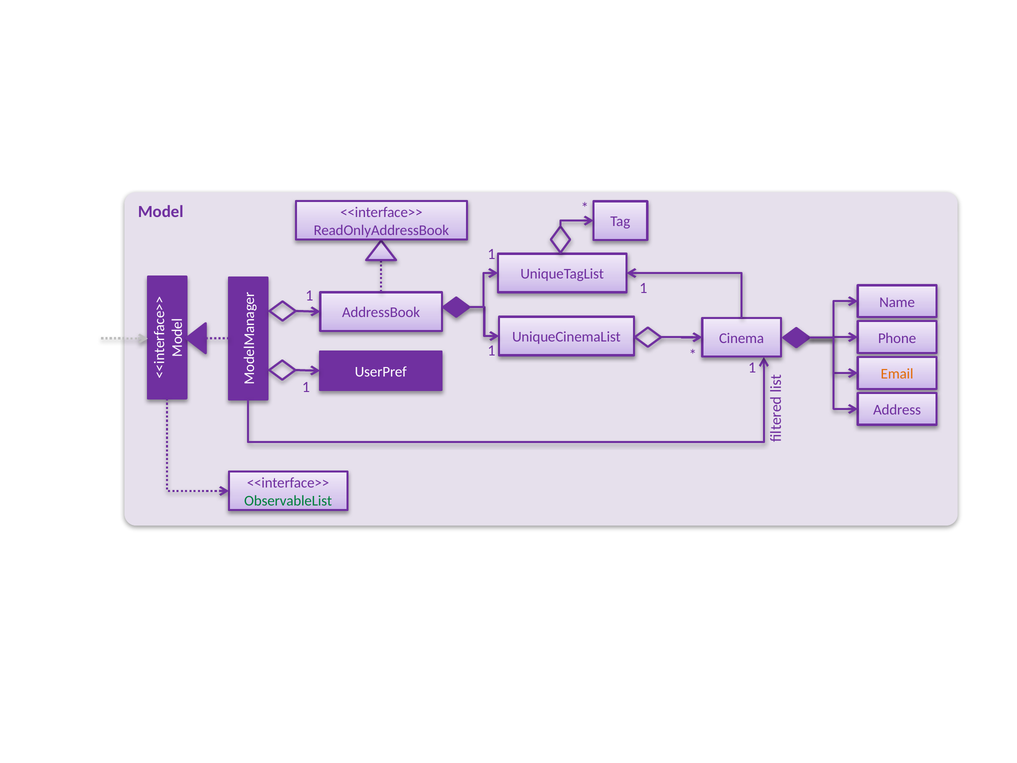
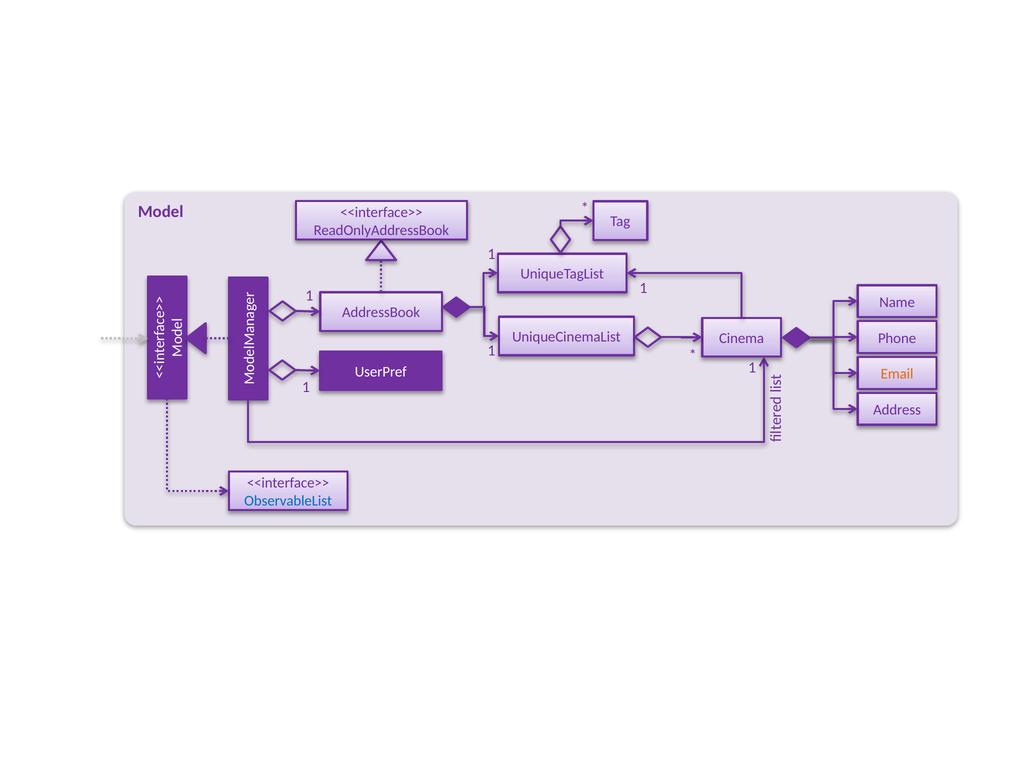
ObservableList colour: green -> blue (288, 501)
